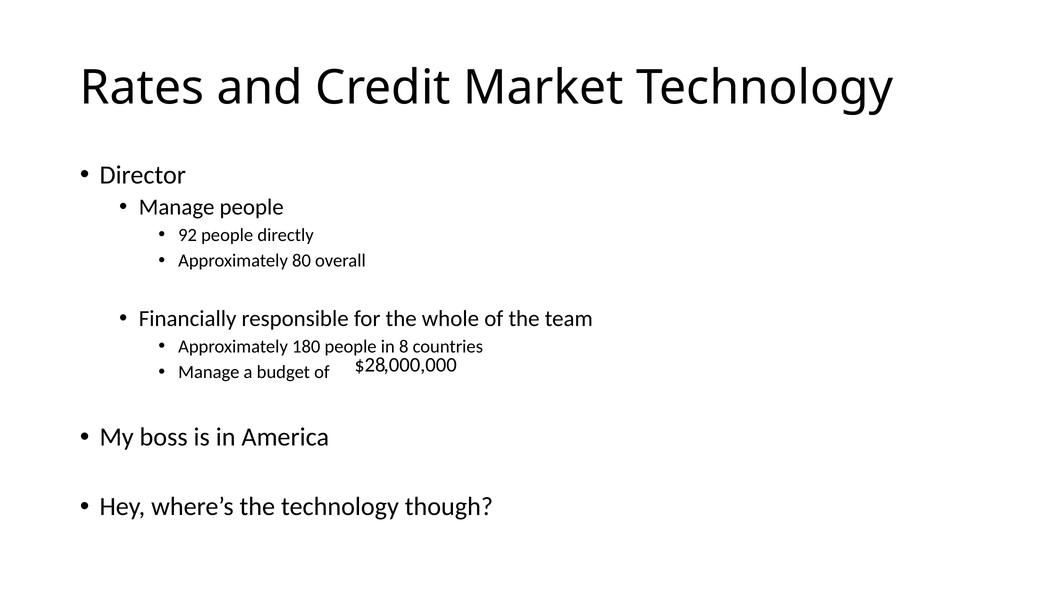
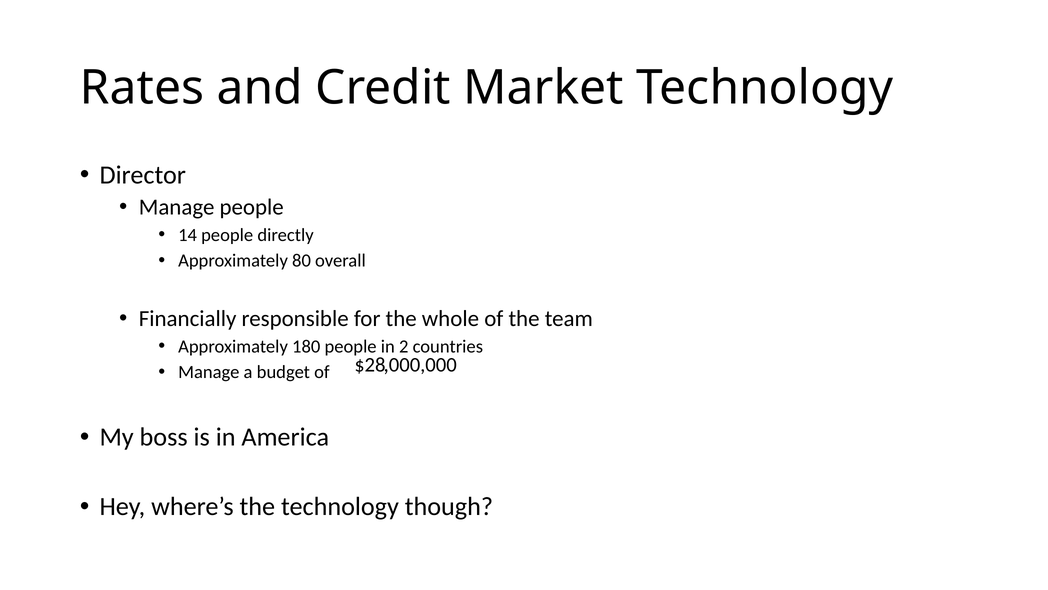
92: 92 -> 14 (188, 235)
8: 8 -> 2 (404, 346)
